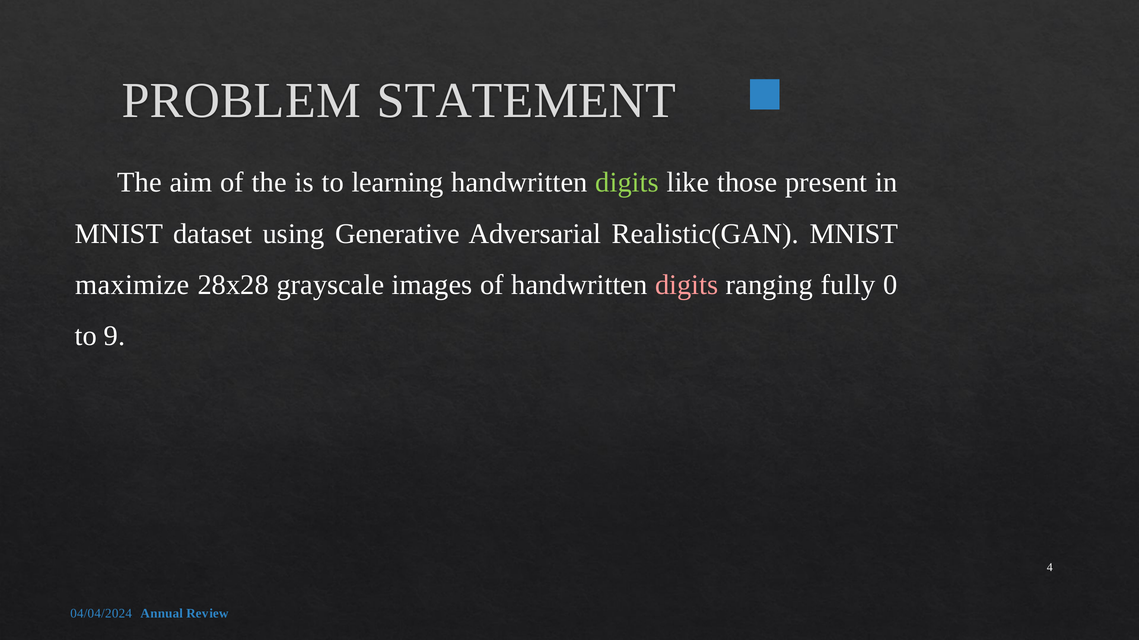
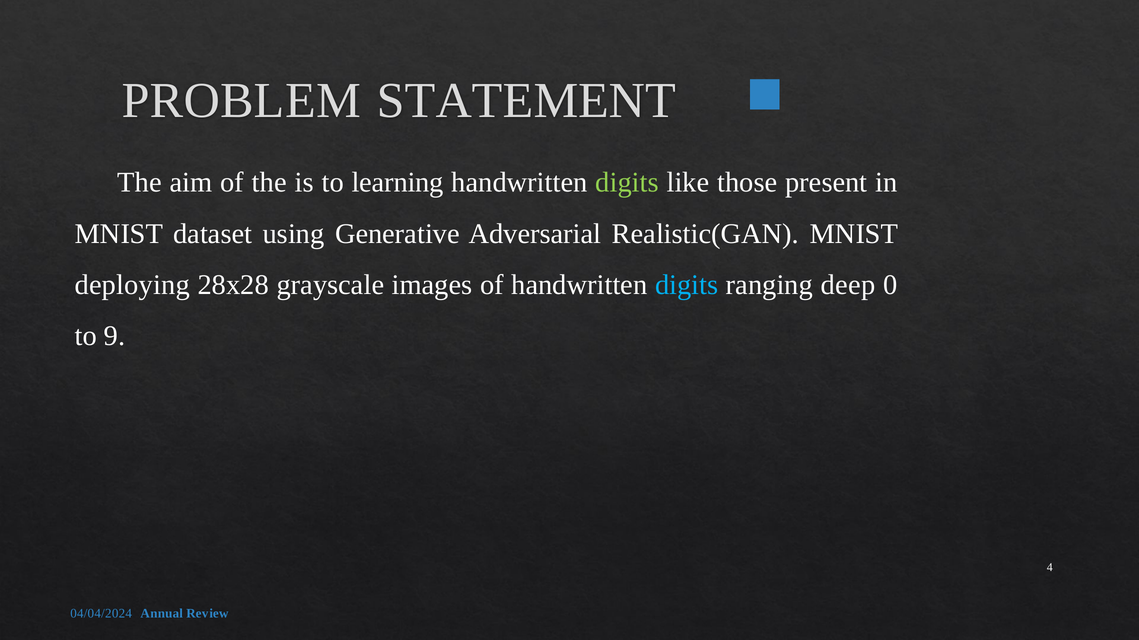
maximize: maximize -> deploying (132, 285)
digits colour: pink -> light blue (687, 285)
fully: fully -> deep (848, 285)
